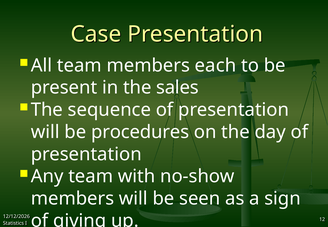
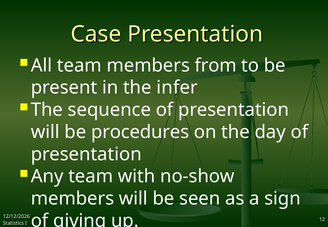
each: each -> from (216, 65)
sales: sales -> infer (177, 88)
